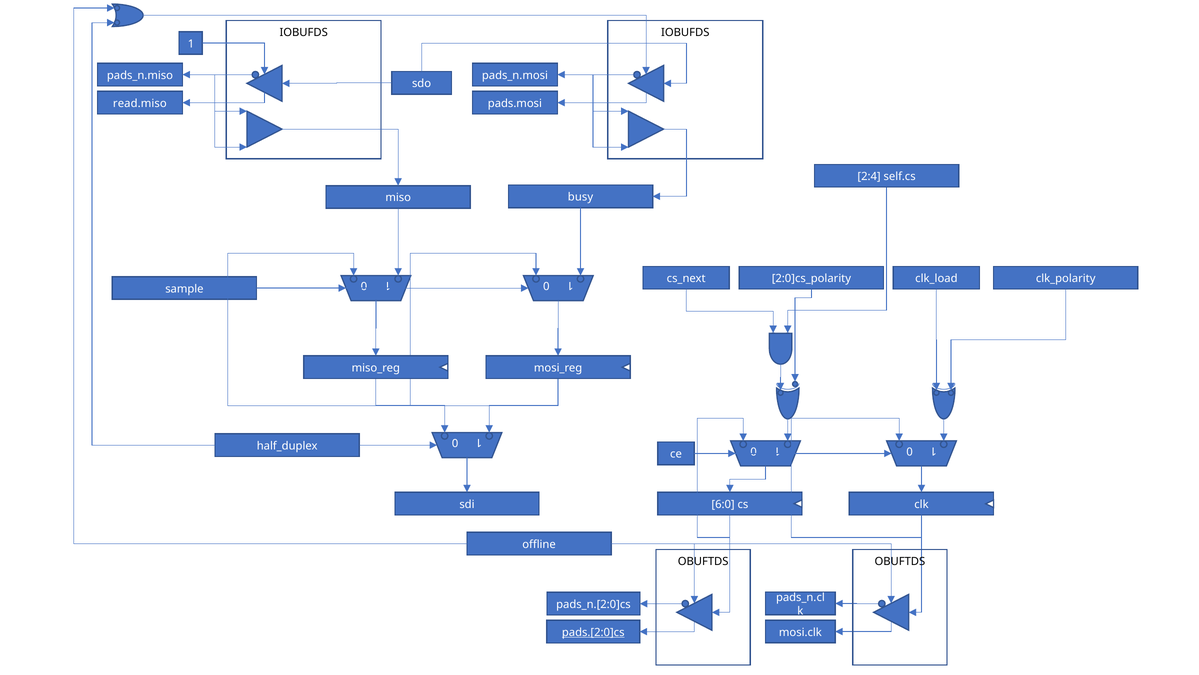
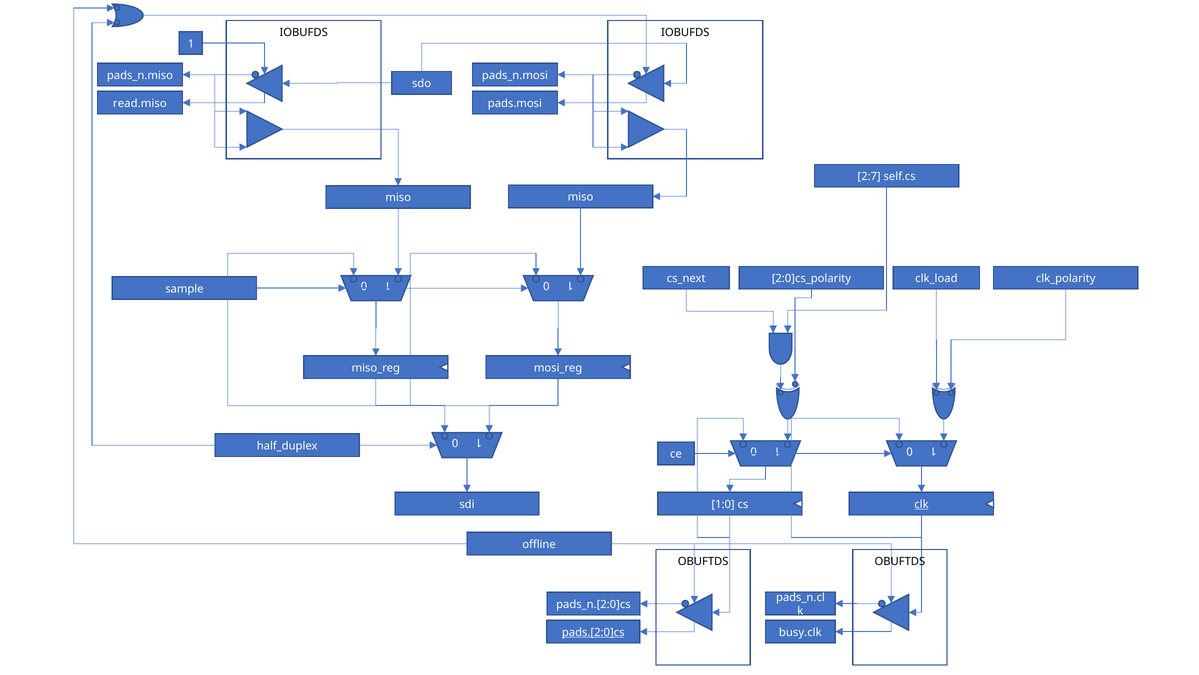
2:4: 2:4 -> 2:7 (869, 176)
miso busy: busy -> miso (581, 197)
6:0: 6:0 -> 1:0 (723, 504)
clk underline: none -> present (922, 504)
mosi.clk: mosi.clk -> busy.clk (800, 632)
